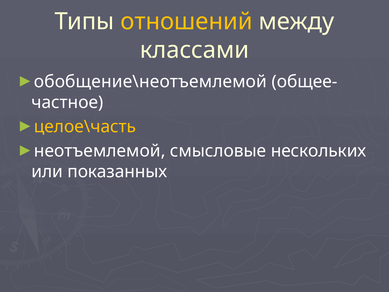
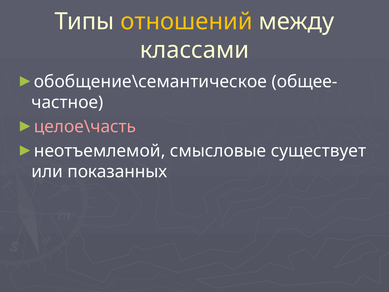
обобщение\неотъемлемой: обобщение\неотъемлемой -> обобщение\семантическое (150, 82)
целое\часть colour: yellow -> pink (85, 127)
нескольких: нескольких -> существует (318, 151)
